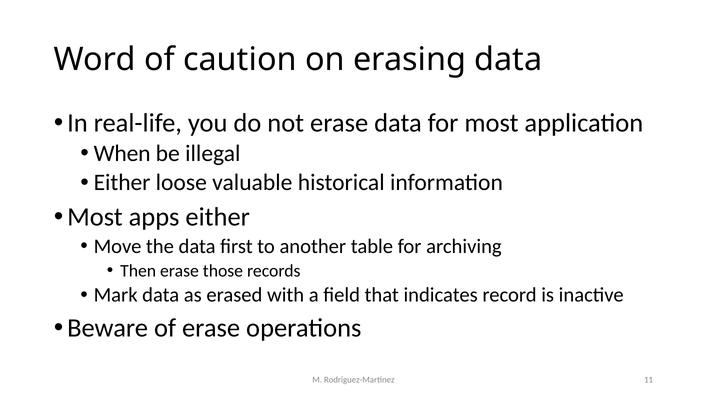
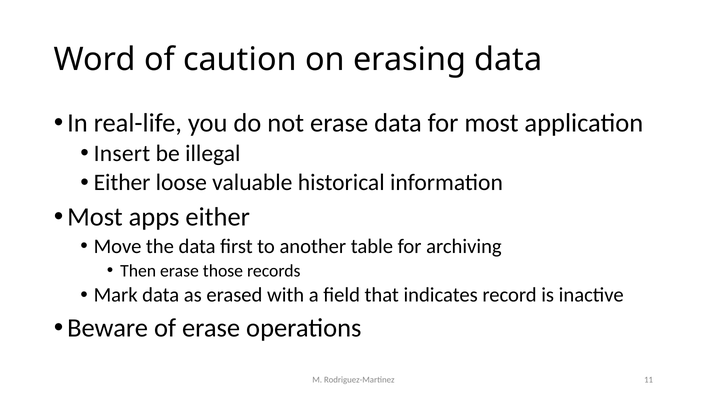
When: When -> Insert (122, 153)
